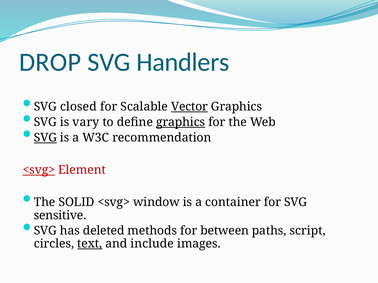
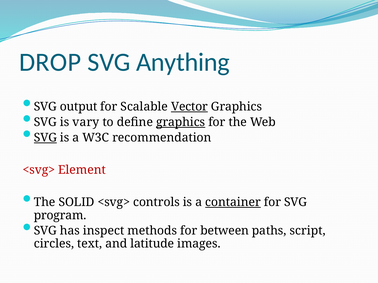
Handlers: Handlers -> Anything (183, 62)
closed: closed -> output (79, 107)
<svg> underline: present -> none (39, 170)
window: window -> controls (156, 203)
container underline: none -> present (233, 203)
sensitive: sensitive -> program (60, 216)
deleted: deleted -> inspect (104, 231)
text underline: present -> none (90, 244)
include: include -> latitude (152, 244)
